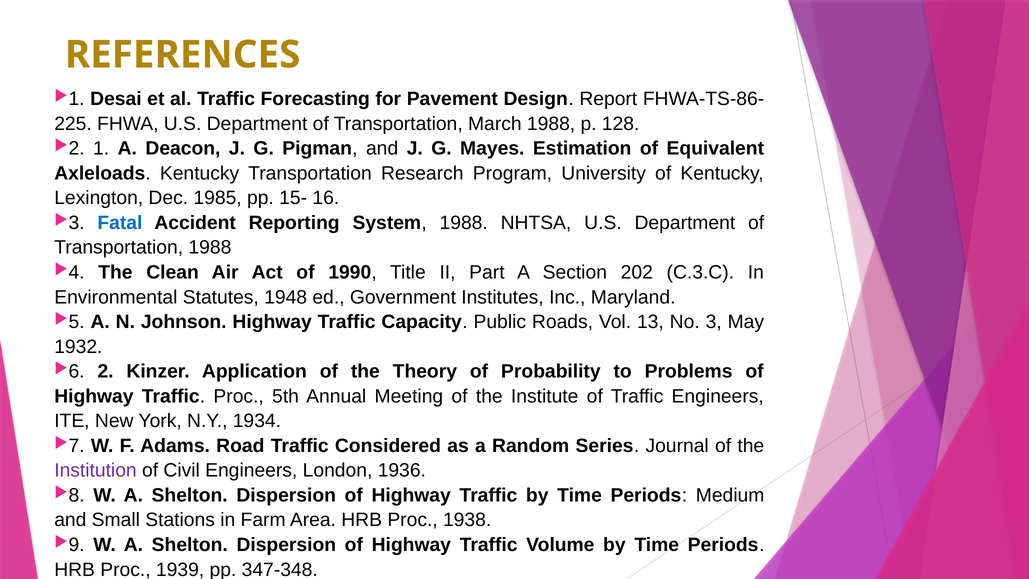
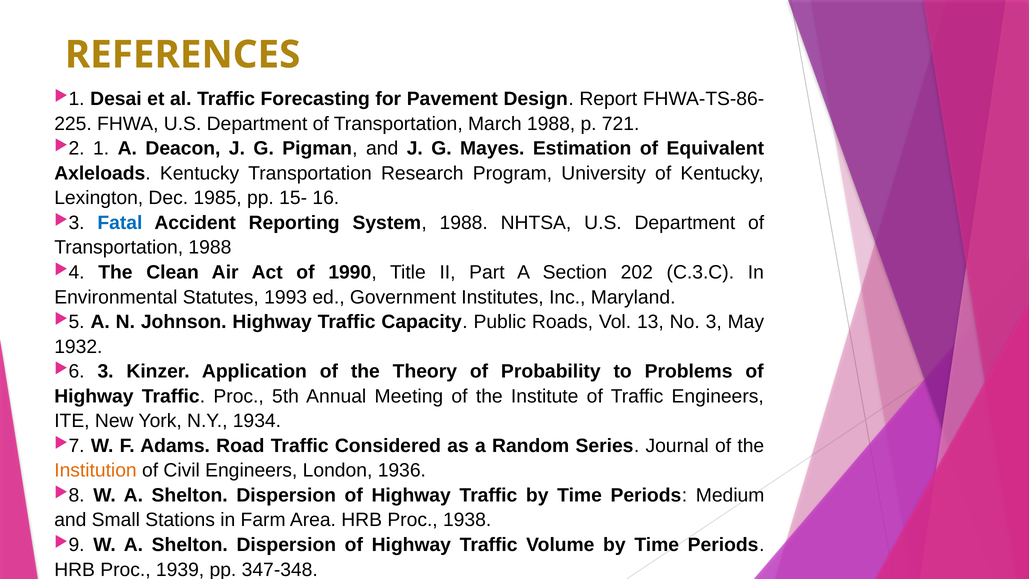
128: 128 -> 721 (621, 124)
1948: 1948 -> 1993 (286, 297)
2: 2 -> 3 (106, 371)
Institution colour: purple -> orange (96, 470)
